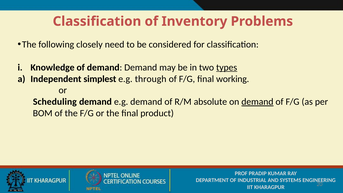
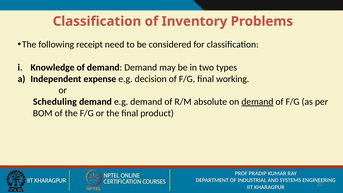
closely: closely -> receipt (90, 45)
types underline: present -> none (227, 67)
simplest: simplest -> expense (100, 79)
through: through -> decision (151, 79)
